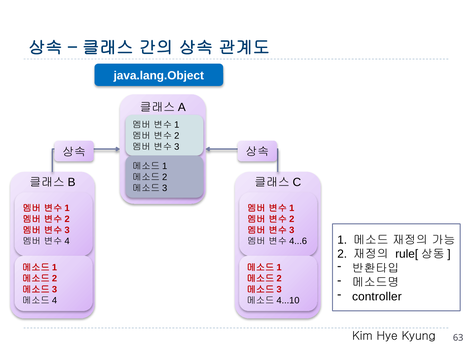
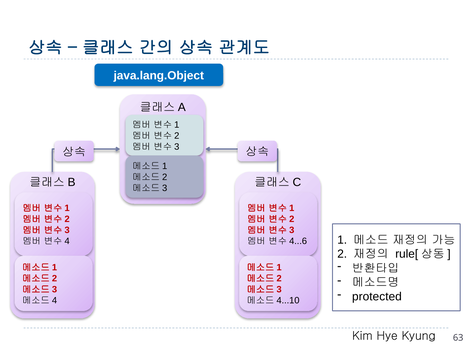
controller: controller -> protected (377, 297)
